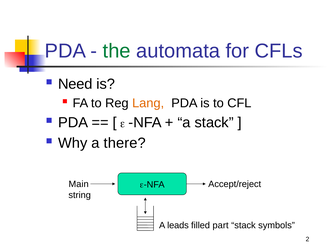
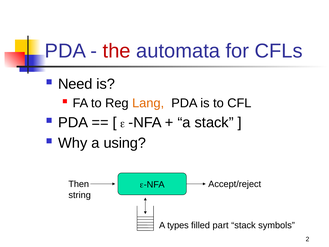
the colour: green -> red (117, 51)
there: there -> using (125, 143)
Main: Main -> Then (79, 184)
leads: leads -> types (178, 225)
